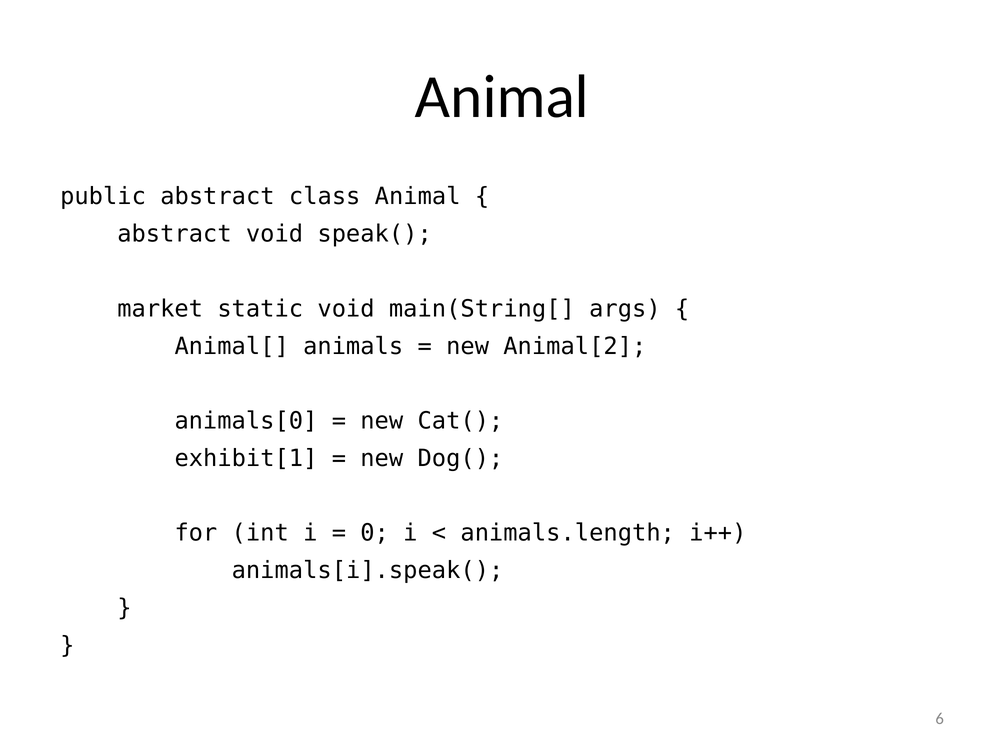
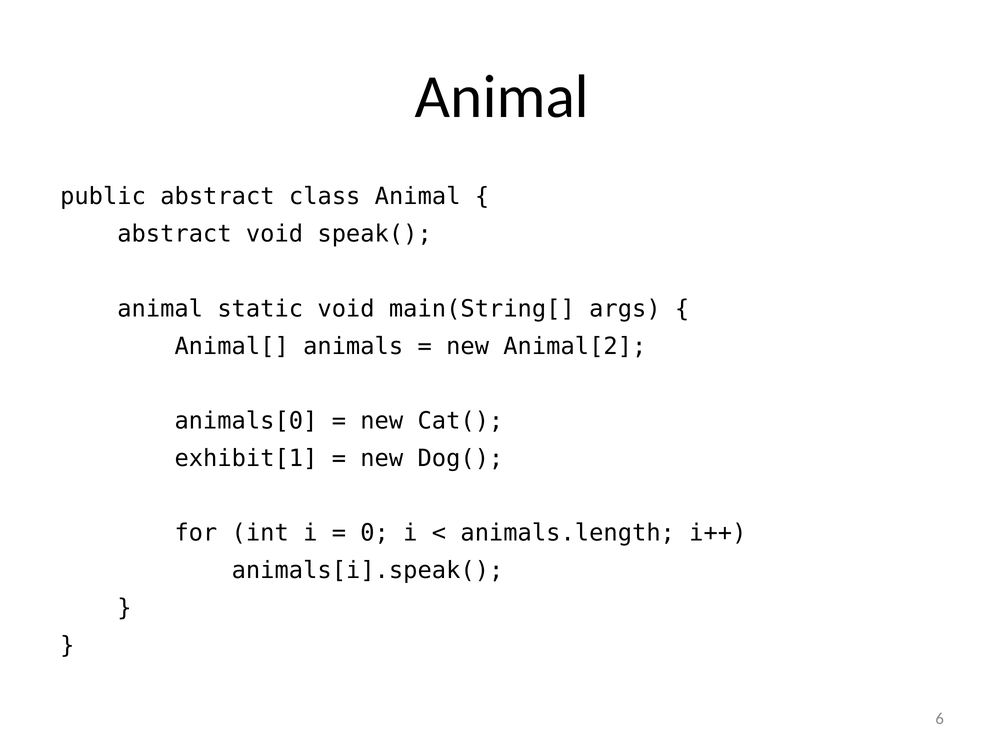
market: market -> animal (160, 309)
